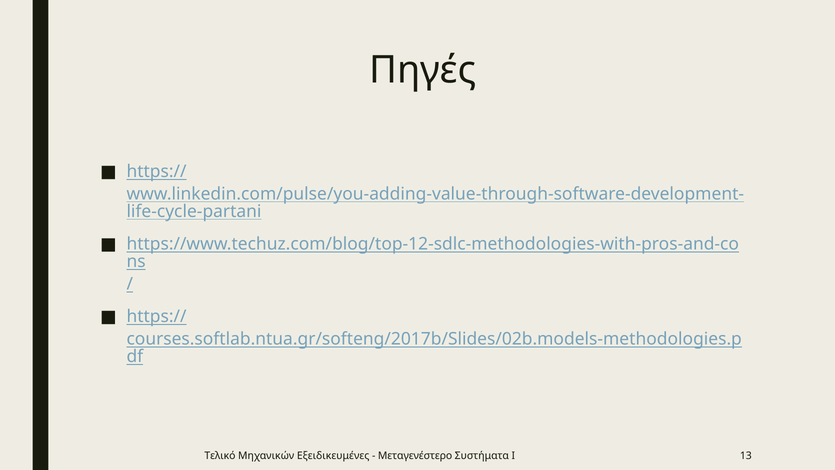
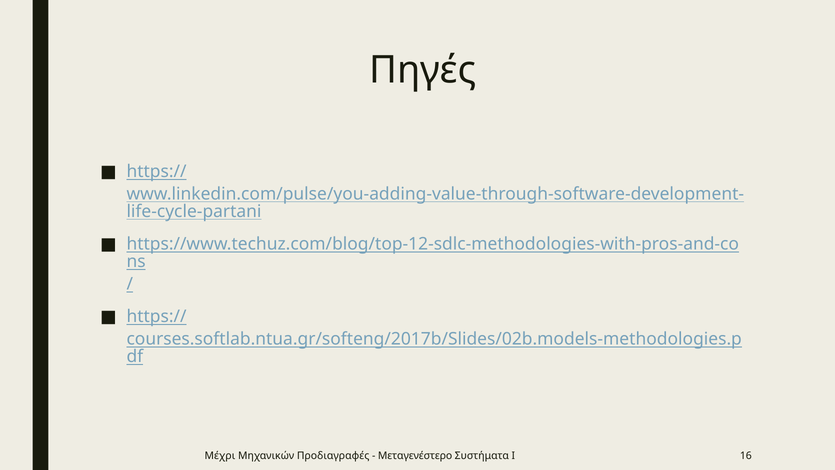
Τελικό: Τελικό -> Μέχρι (220, 456)
Εξειδικευμένες: Εξειδικευμένες -> Προδιαγραφές (333, 456)
13: 13 -> 16 (746, 456)
